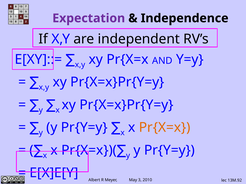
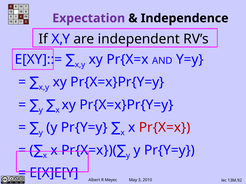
Pr{X=x colour: orange -> red (165, 128)
